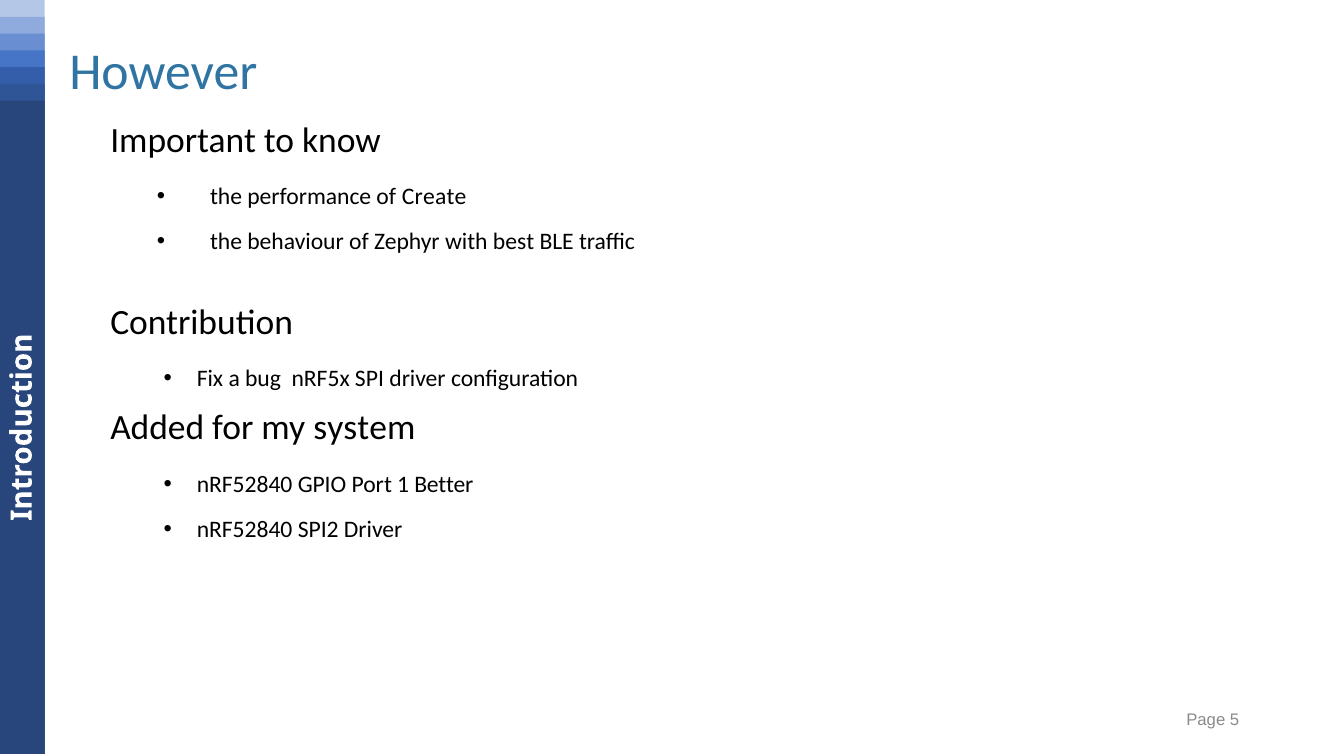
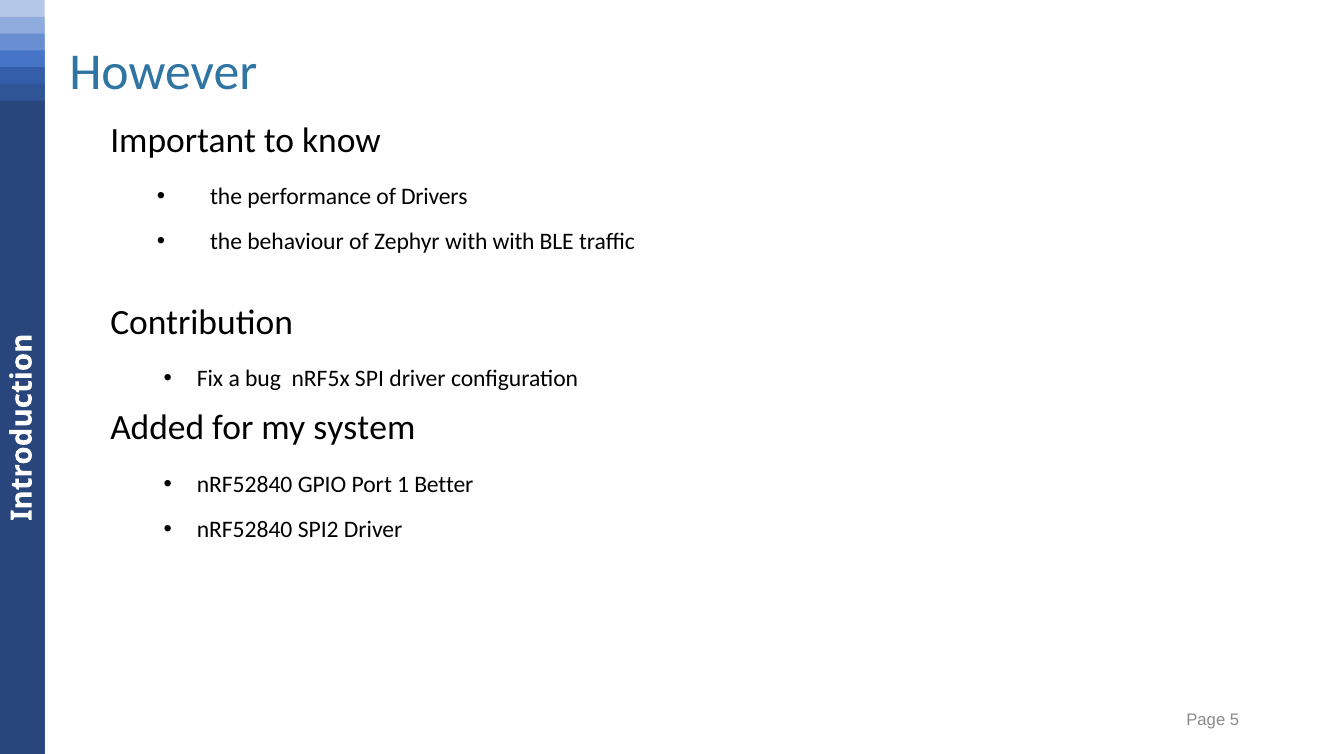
Create: Create -> Drivers (434, 197)
with best: best -> with (514, 242)
